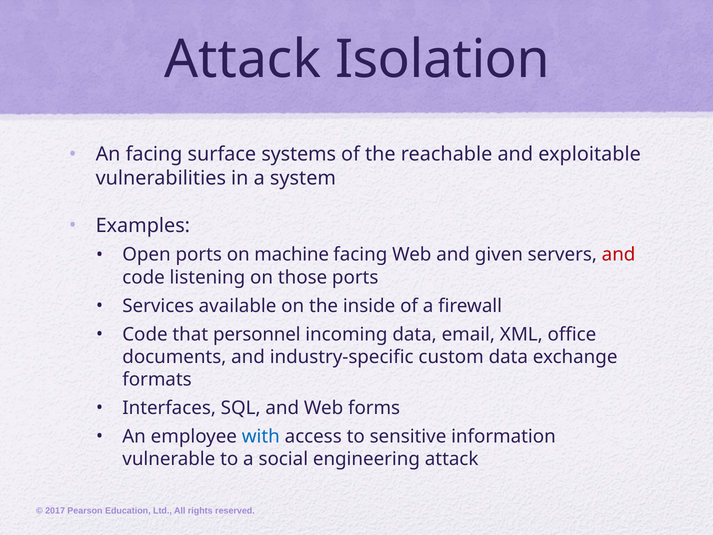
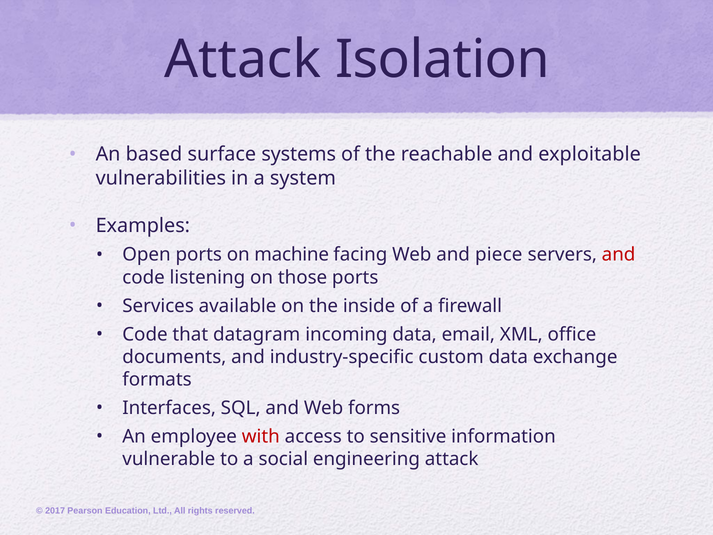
An facing: facing -> based (154, 154)
given: given -> piece (499, 255)
personnel: personnel -> datagram (257, 334)
with colour: blue -> red (261, 436)
